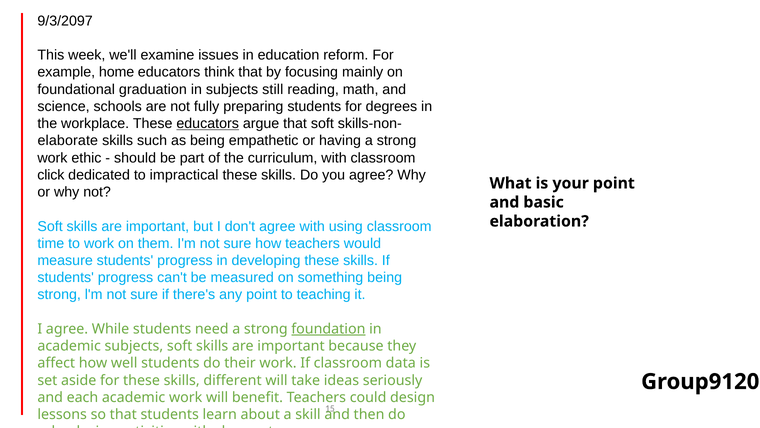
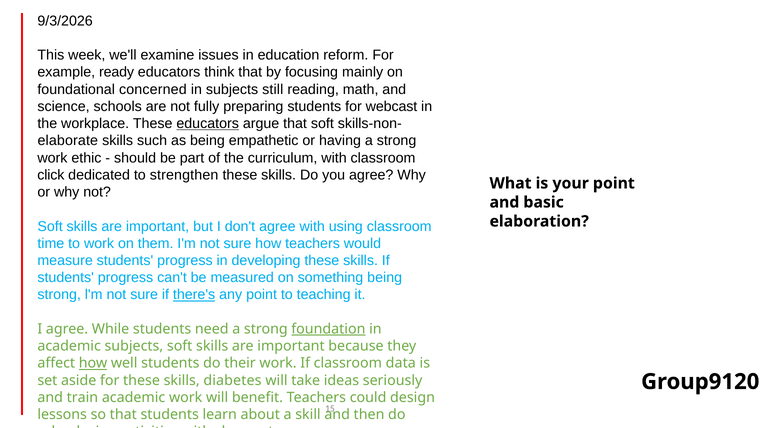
9/3/2097: 9/3/2097 -> 9/3/2026 (65, 21)
home: home -> ready (117, 72)
graduation: graduation -> concerned (153, 89)
degrees: degrees -> webcast (392, 106)
impractical: impractical -> strengthen (184, 175)
there's underline: none -> present (194, 294)
how underline: none -> present (93, 363)
different: different -> diabetes (232, 380)
each: each -> train (82, 397)
